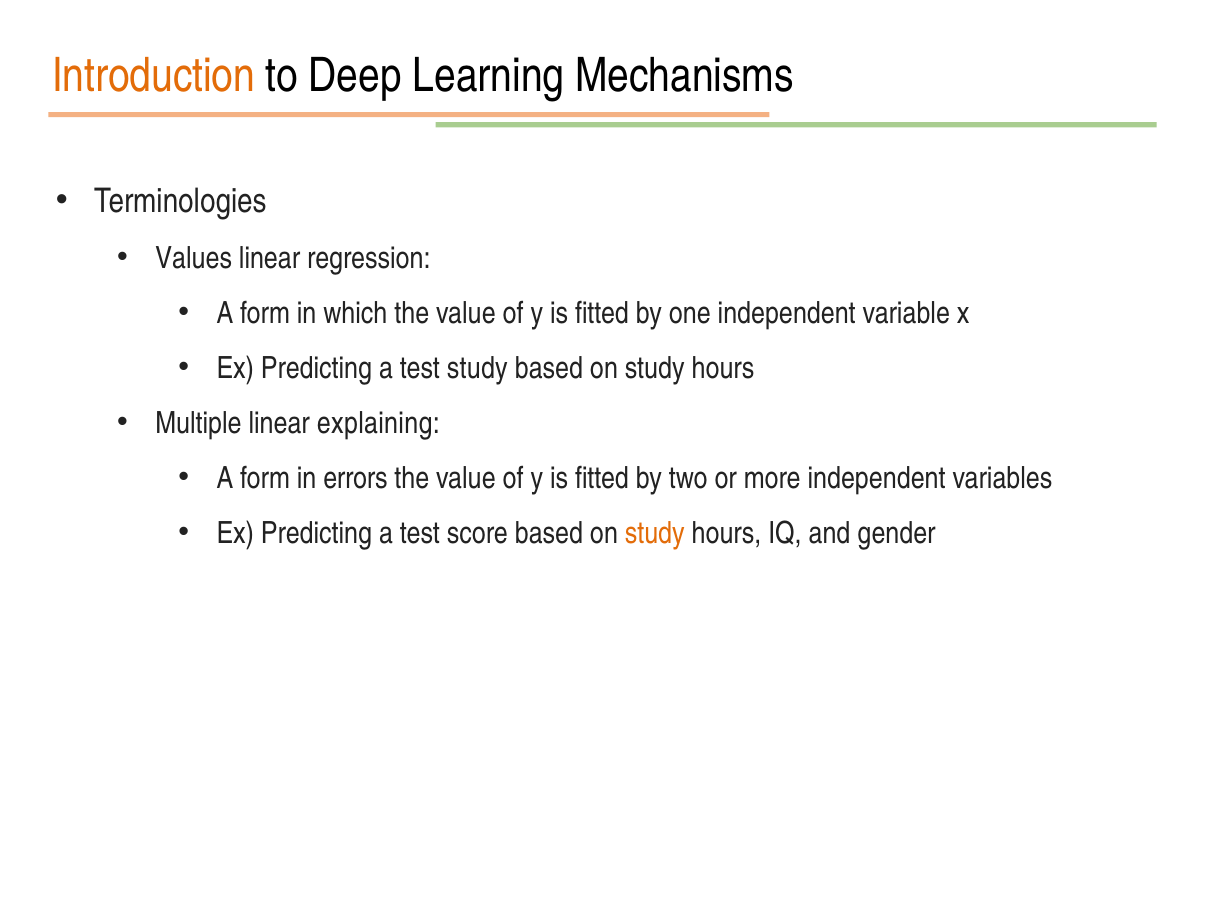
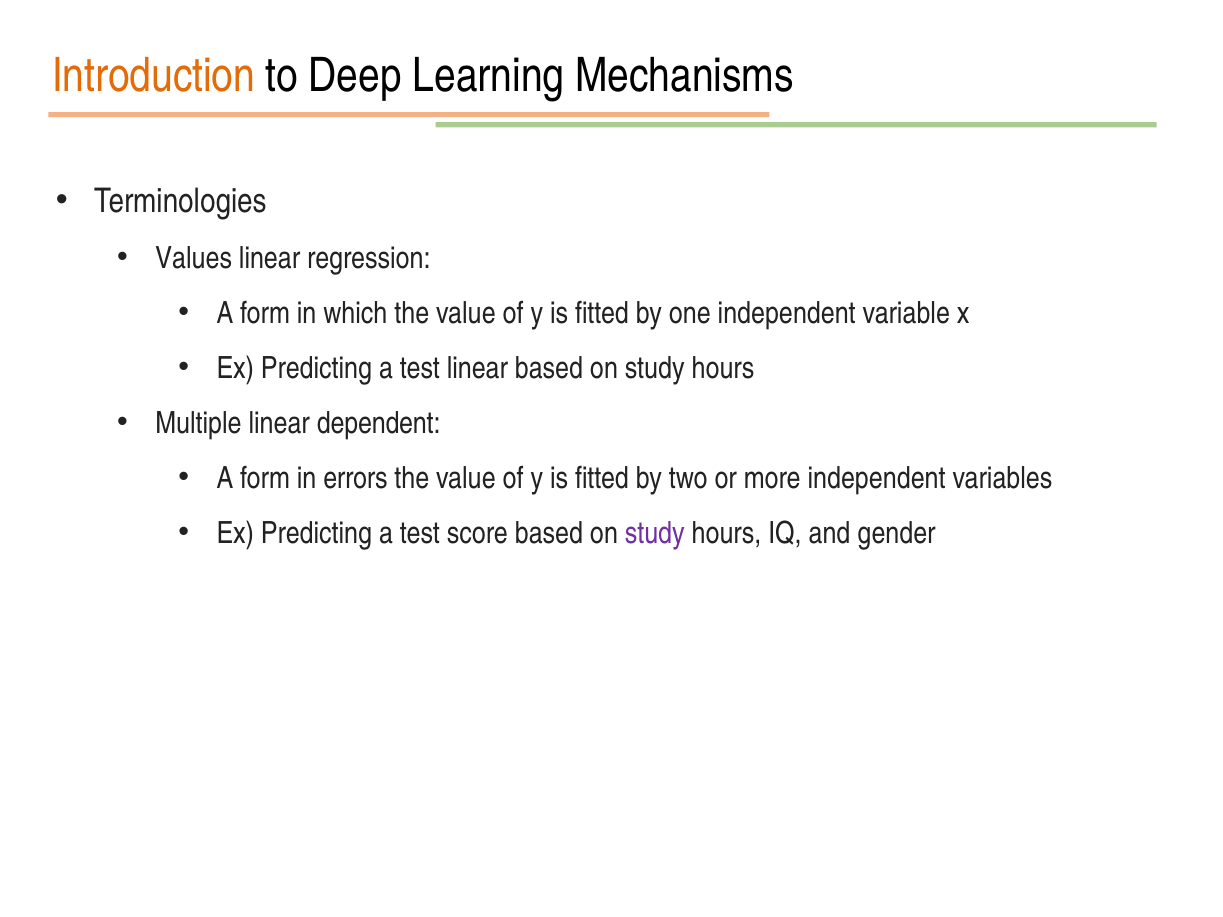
test study: study -> linear (477, 368)
explaining: explaining -> dependent (379, 423)
study colour: orange -> purple (655, 533)
